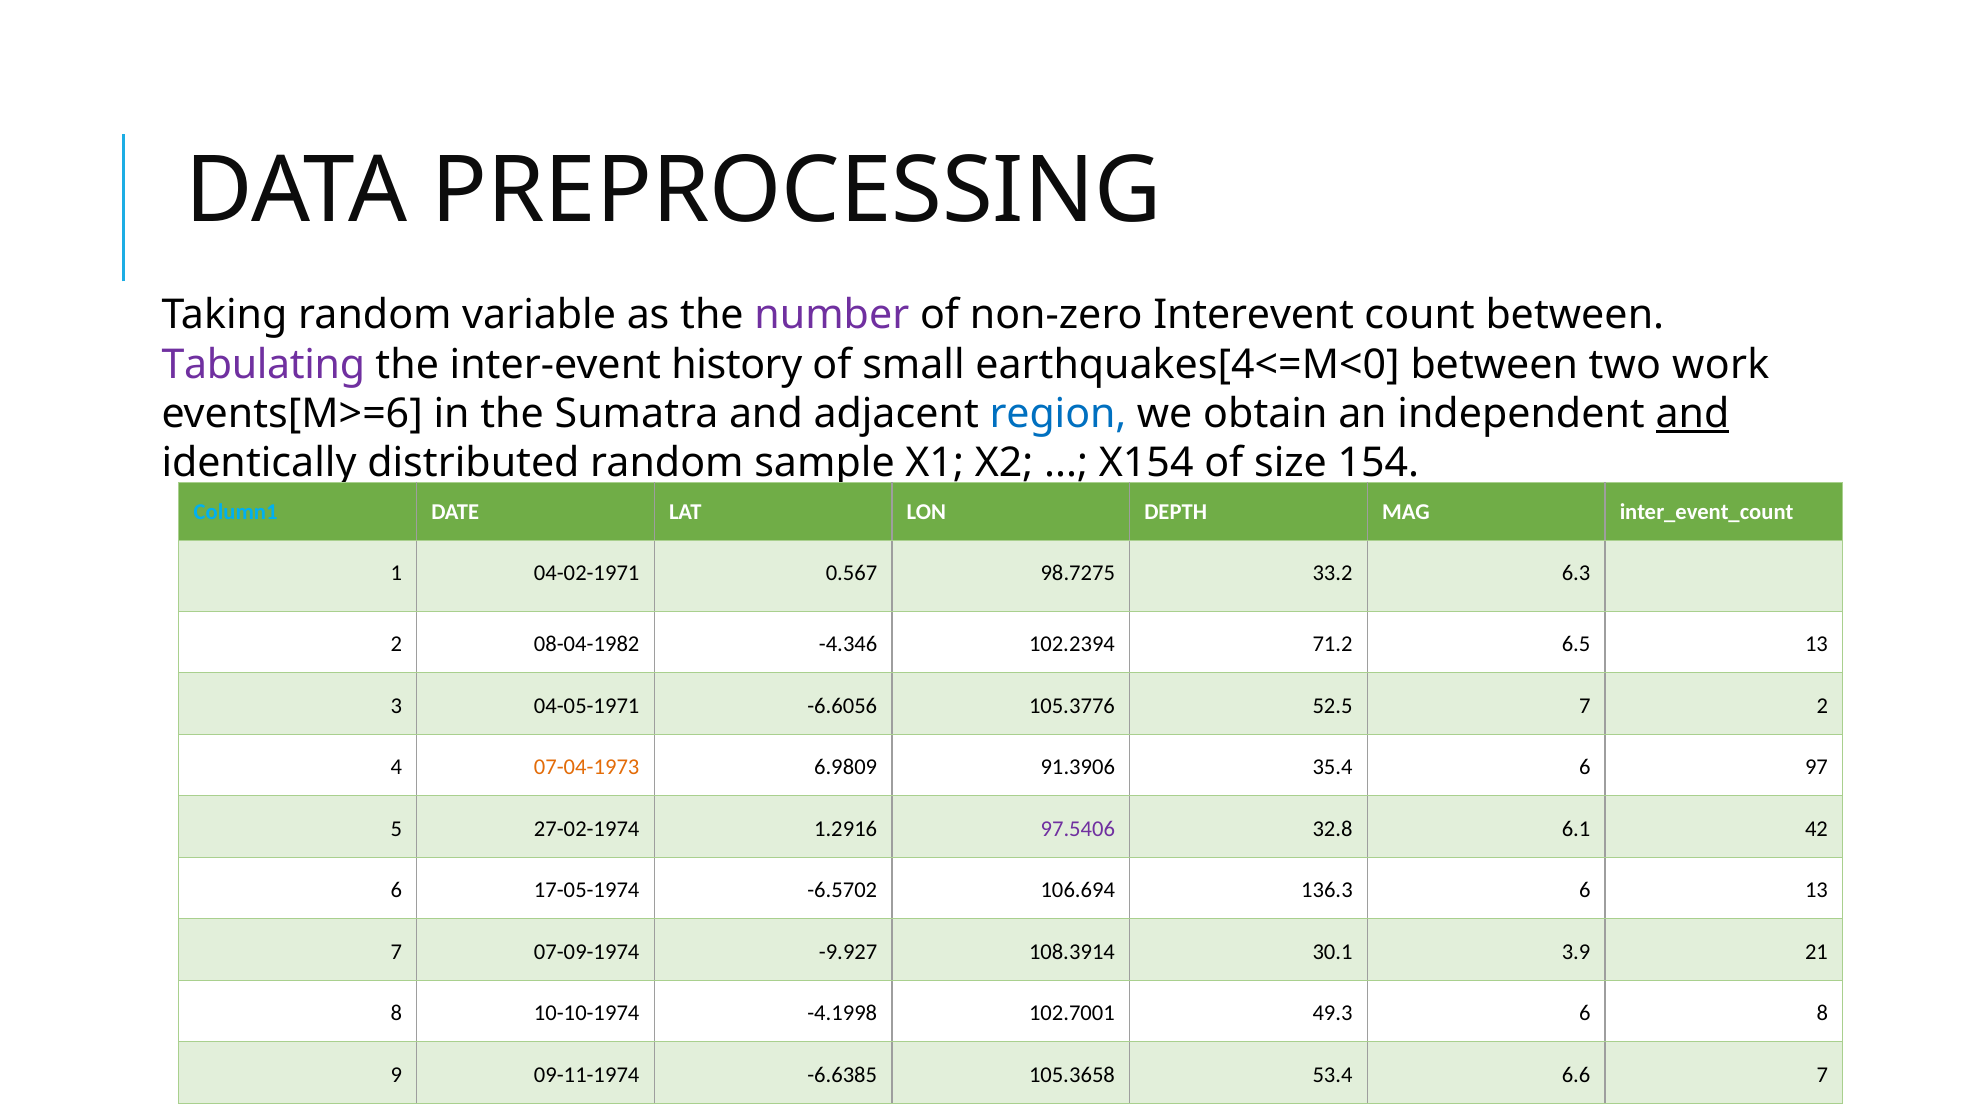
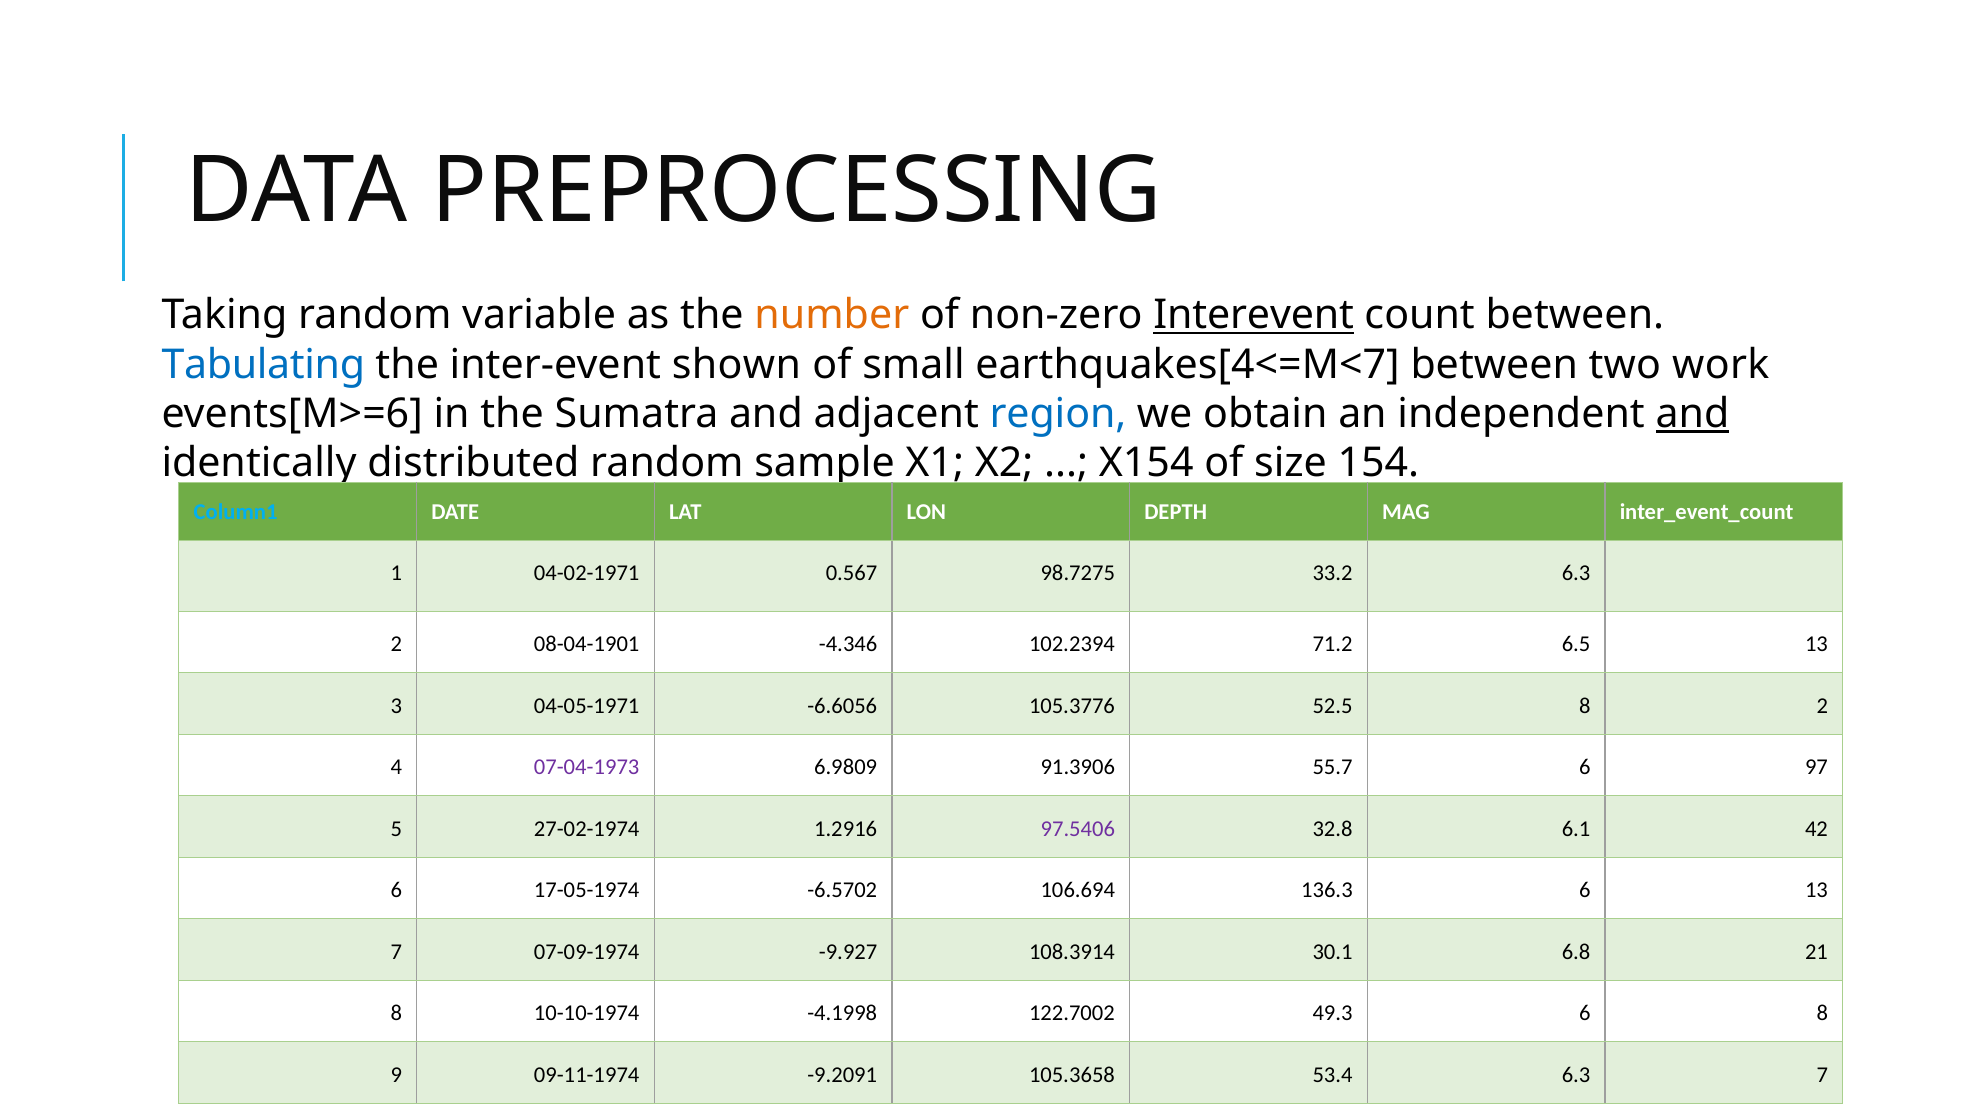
number colour: purple -> orange (832, 315)
Interevent underline: none -> present (1254, 315)
Tabulating colour: purple -> blue (263, 365)
history: history -> shown (736, 365)
earthquakes[4<=M<0: earthquakes[4<=M<0 -> earthquakes[4<=M<7 (1188, 365)
08-04-1982: 08-04-1982 -> 08-04-1901 (587, 644)
52.5 7: 7 -> 8 (1585, 706)
07-04-1973 colour: orange -> purple (587, 768)
35.4: 35.4 -> 55.7 (1333, 768)
3.9: 3.9 -> 6.8 (1576, 952)
102.7001: 102.7001 -> 122.7002 (1072, 1014)
-6.6385: -6.6385 -> -9.2091 (842, 1075)
53.4 6.6: 6.6 -> 6.3 (1576, 1075)
